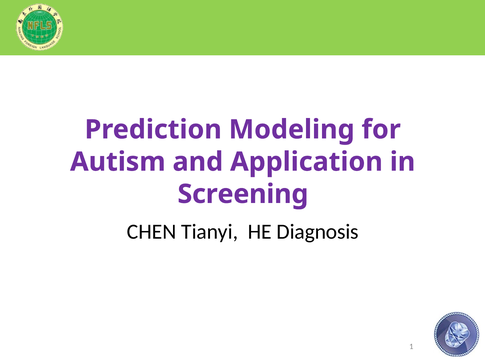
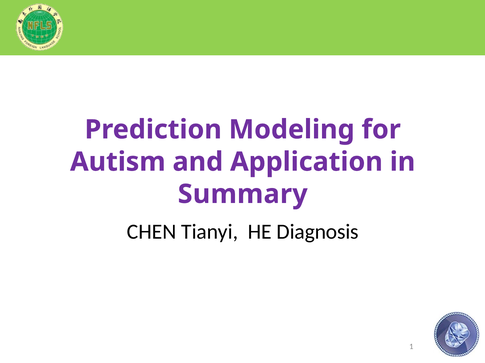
Screening: Screening -> Summary (243, 194)
